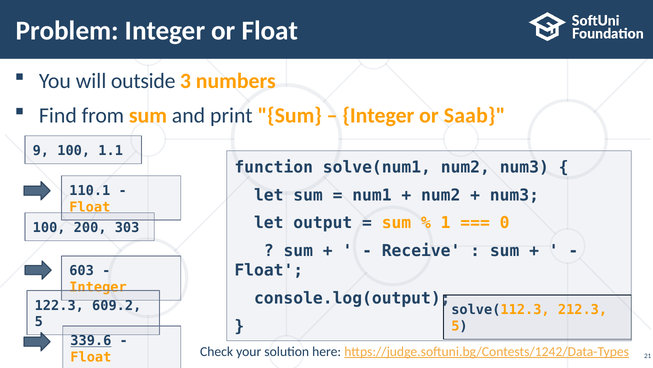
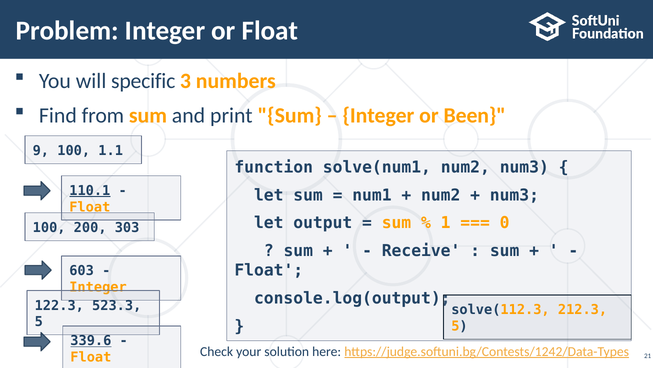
outside: outside -> specific (143, 81)
Saab: Saab -> Been (475, 115)
110.1 underline: none -> present (90, 190)
609.2: 609.2 -> 523.3 (117, 305)
